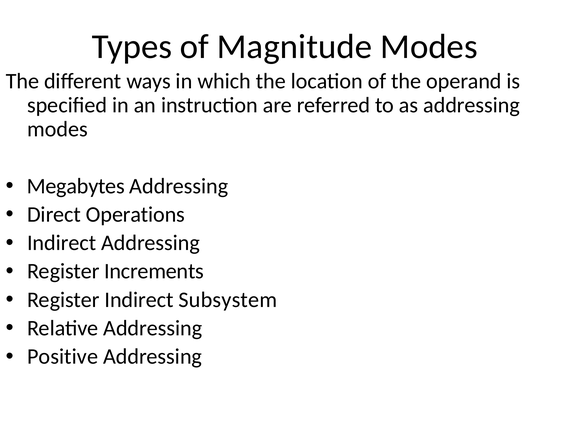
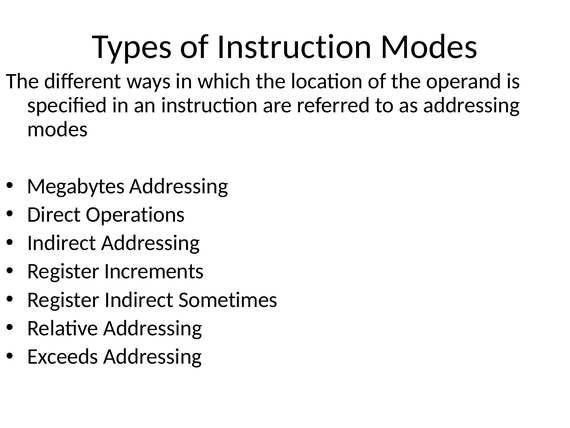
of Magnitude: Magnitude -> Instruction (294, 47)
Subsystem: Subsystem -> Sometimes (228, 299)
Positive: Positive -> Exceeds (63, 356)
